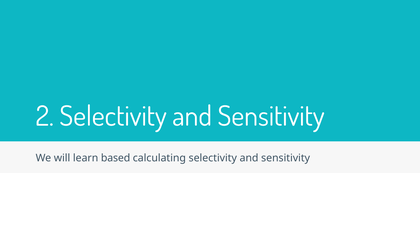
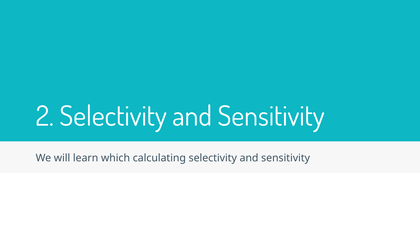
based: based -> which (116, 158)
